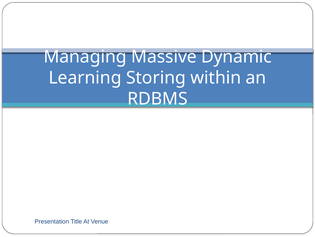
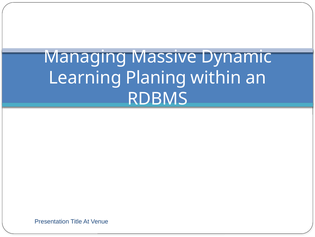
Storing: Storing -> Planing (156, 78)
